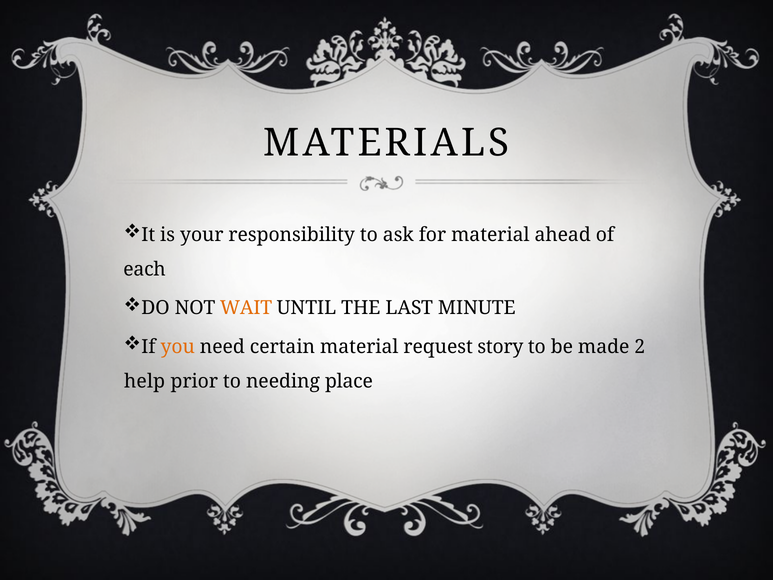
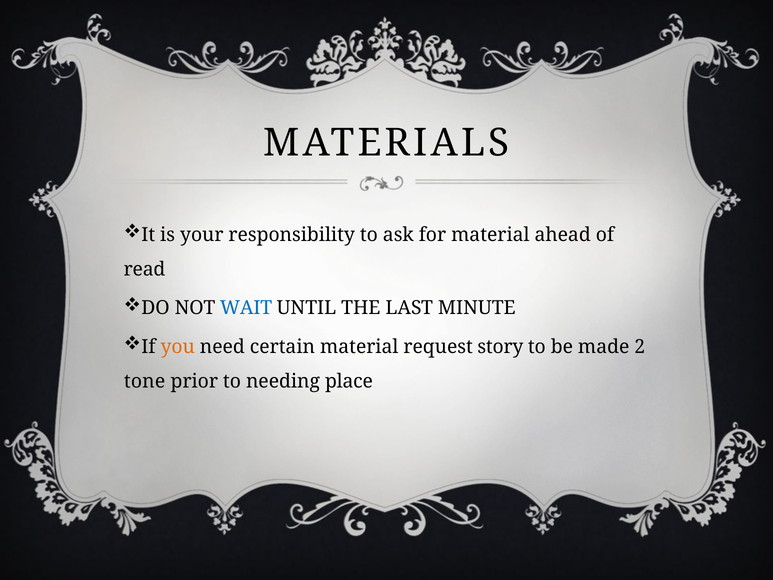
each: each -> read (145, 269)
WAIT colour: orange -> blue (246, 308)
help: help -> tone (145, 381)
